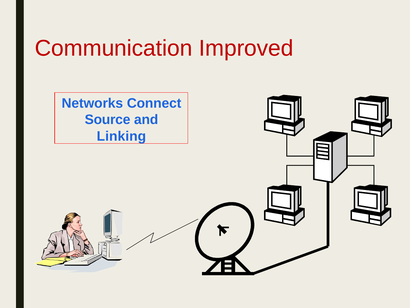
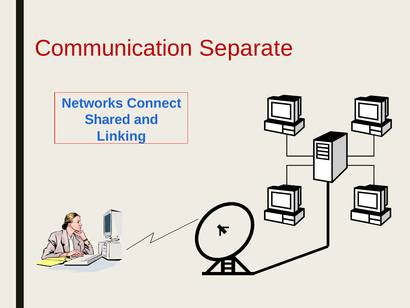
Improved: Improved -> Separate (246, 48)
Source: Source -> Shared (108, 120)
